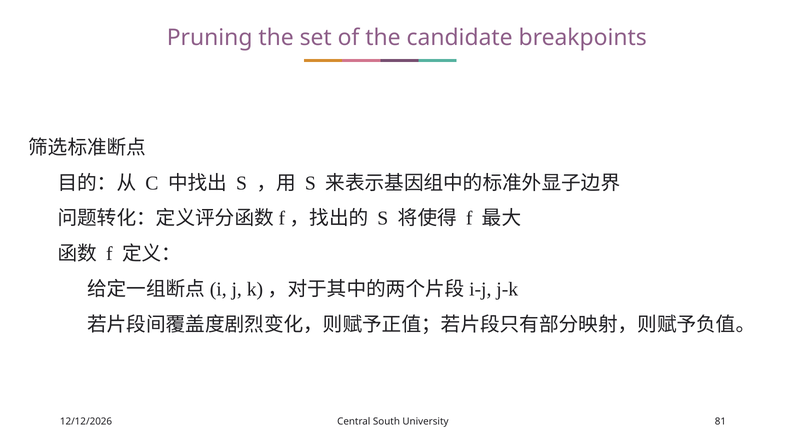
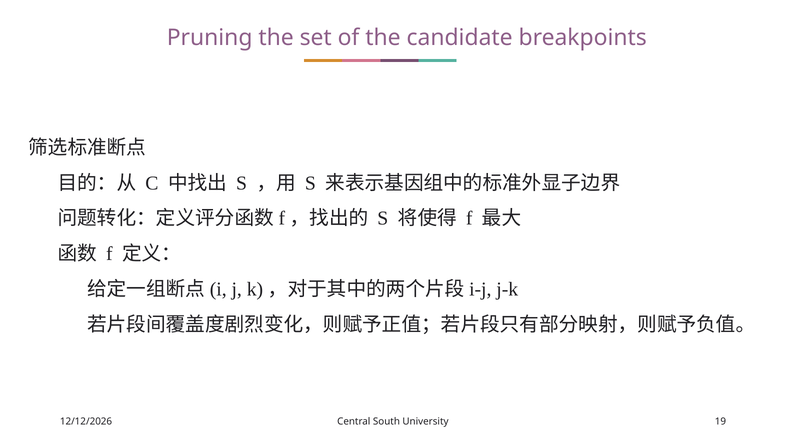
81: 81 -> 19 (720, 421)
